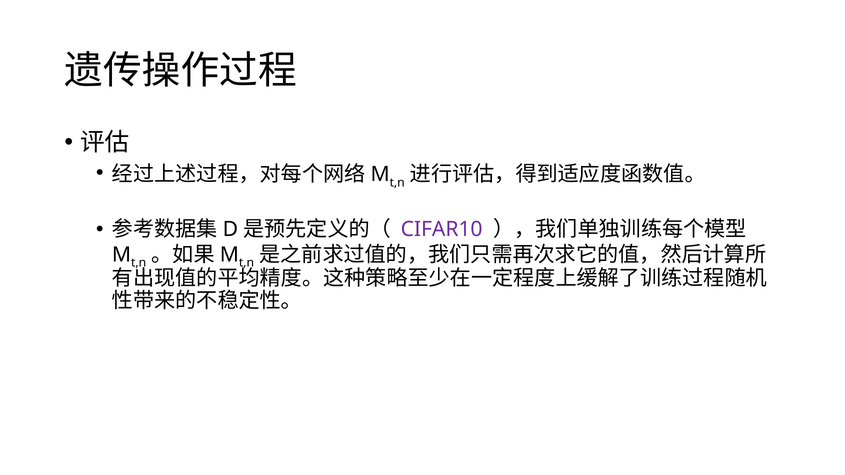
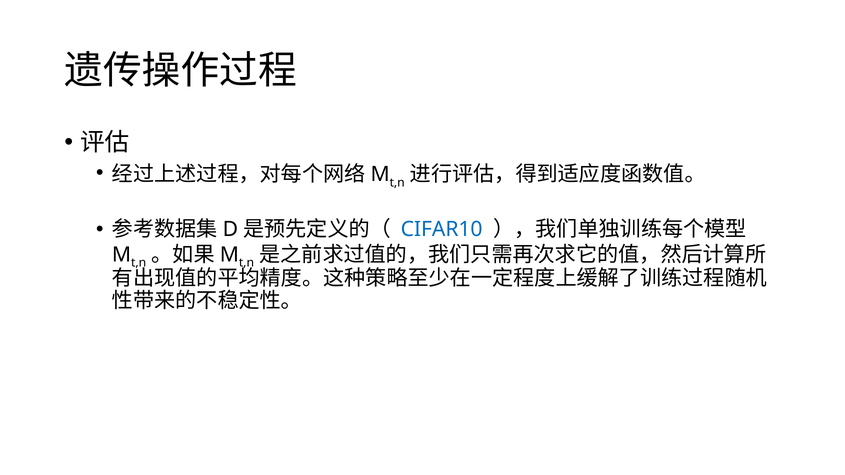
CIFAR10 colour: purple -> blue (442, 230)
